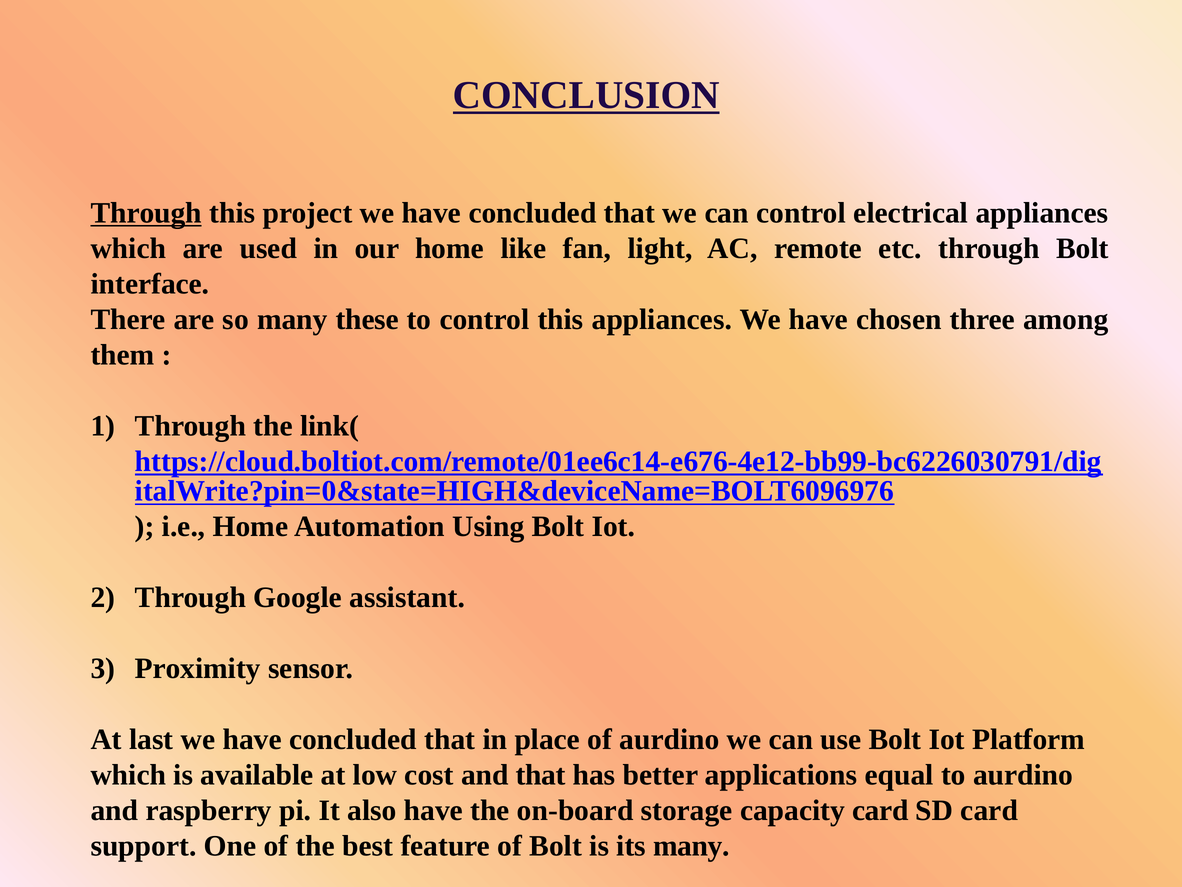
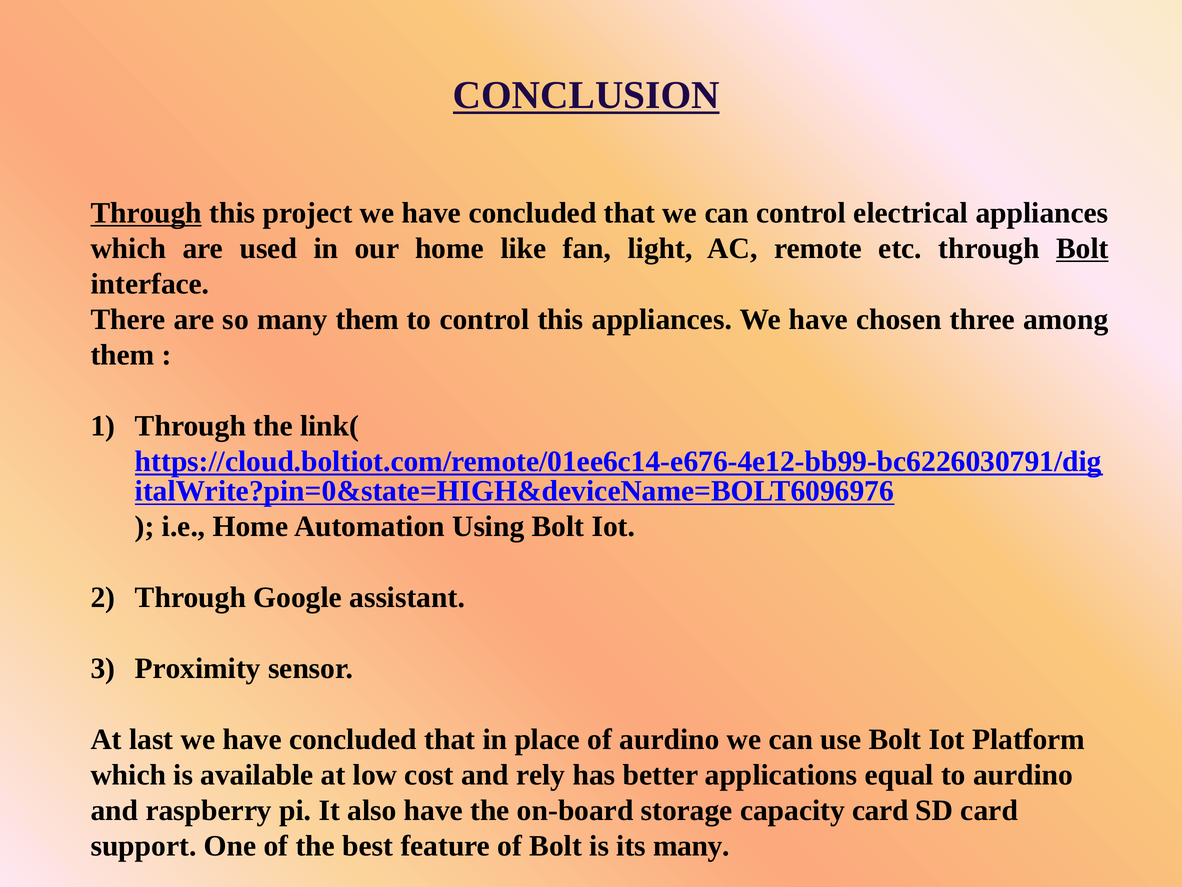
Bolt underline: none -> present (1082, 248)
many these: these -> them (367, 319)
and that: that -> rely (541, 774)
